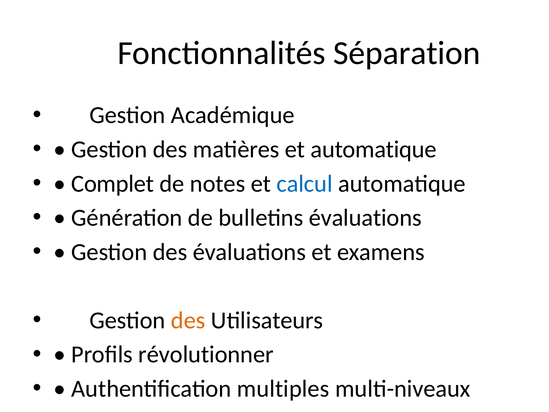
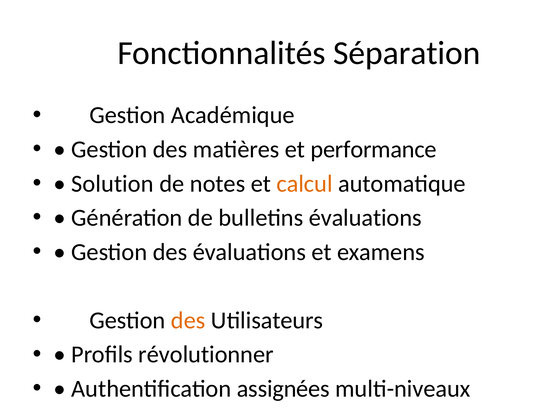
et automatique: automatique -> performance (374, 149)
Complet: Complet -> Solution (112, 184)
calcul colour: blue -> orange (305, 184)
multiples: multiples -> assignées (283, 389)
